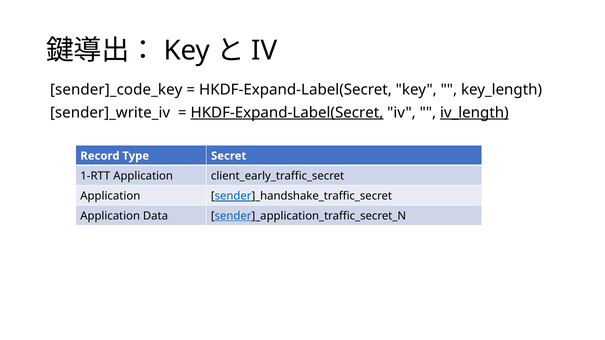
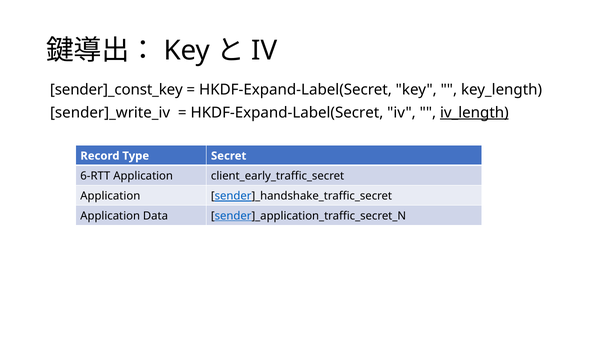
sender]_code_key: sender]_code_key -> sender]_const_key (116, 90)
HKDF-Expand-Label(Secret underline: present -> none (287, 113)
1-RTT: 1-RTT -> 6-RTT (95, 176)
